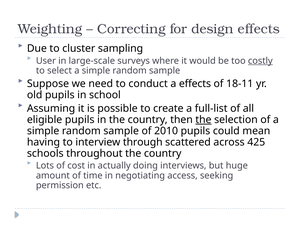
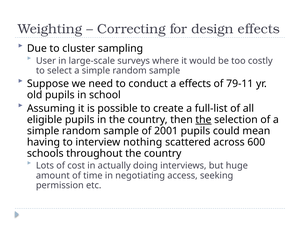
costly underline: present -> none (260, 61)
18-11: 18-11 -> 79-11 (240, 84)
2010: 2010 -> 2001 (166, 131)
through: through -> nothing (143, 142)
425: 425 -> 600 (256, 142)
